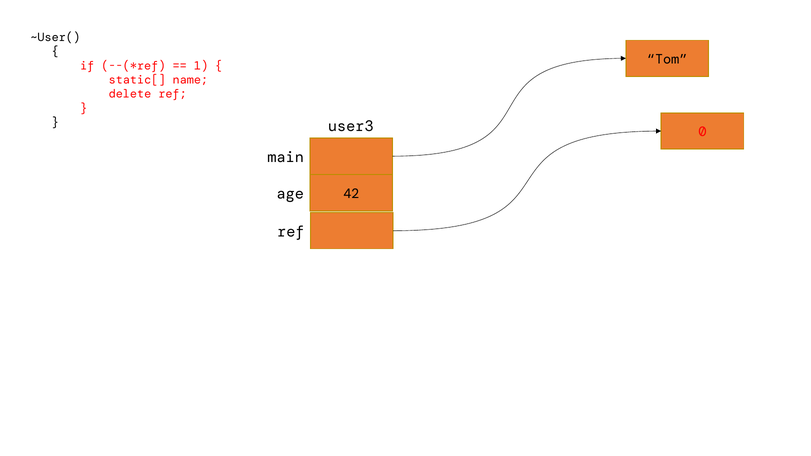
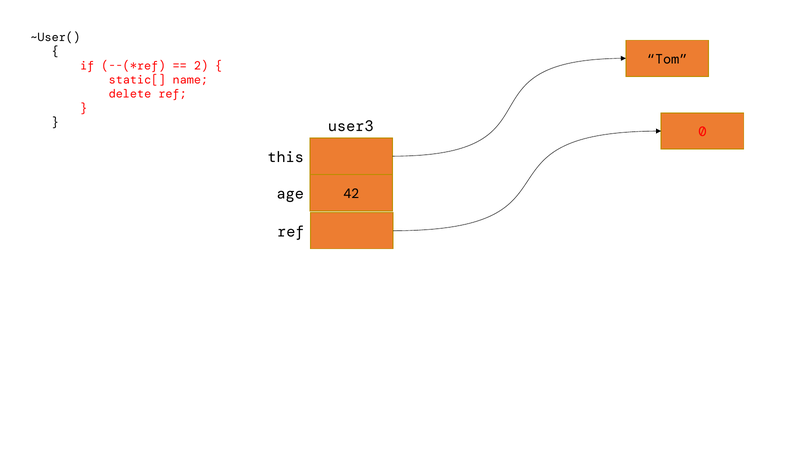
1: 1 -> 2 (201, 66)
main: main -> this (286, 157)
